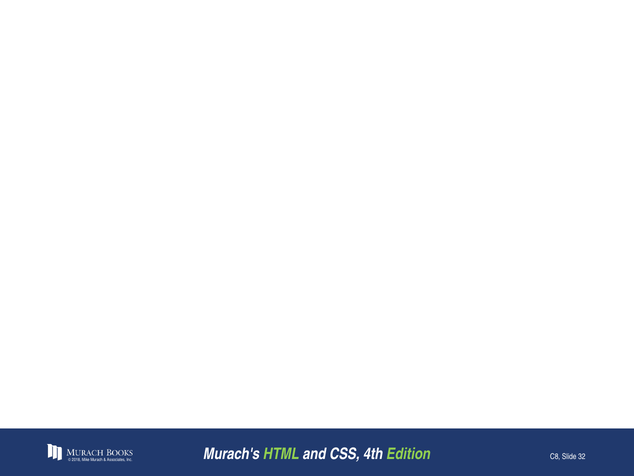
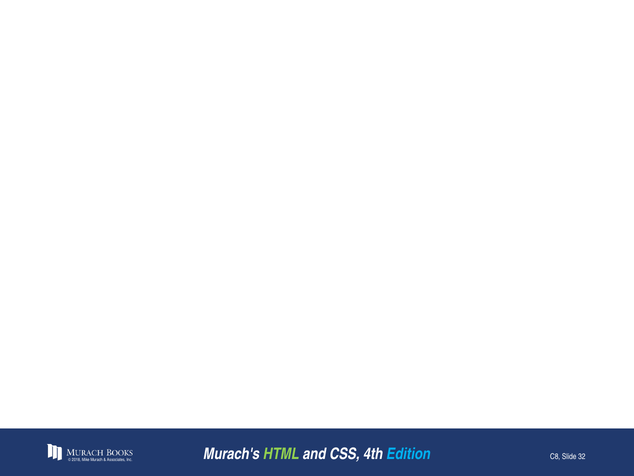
Edition colour: light green -> light blue (409, 453)
